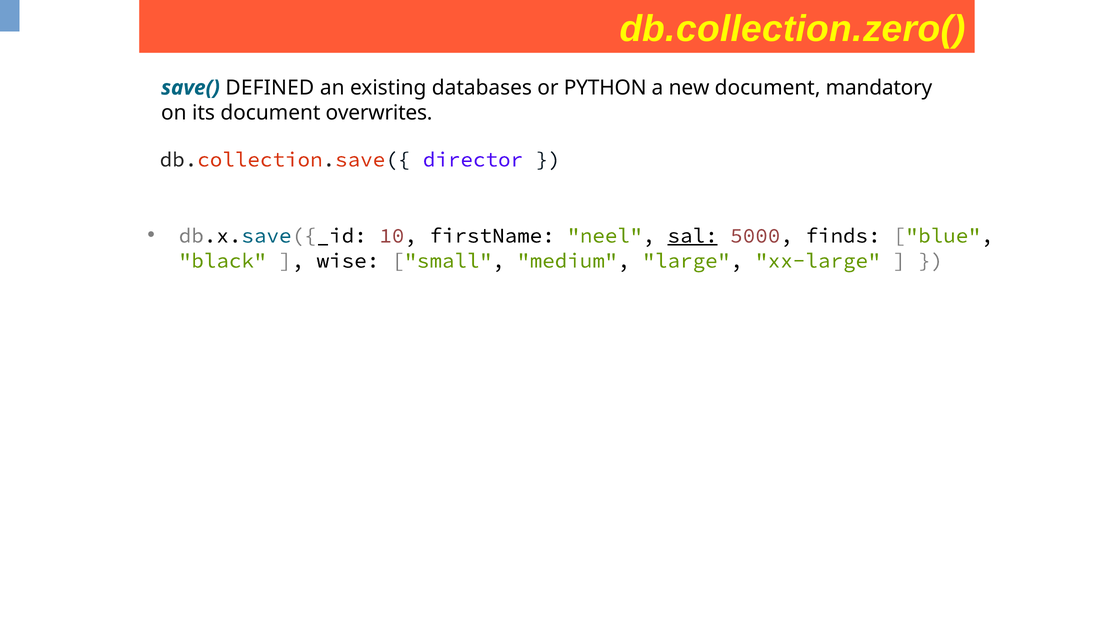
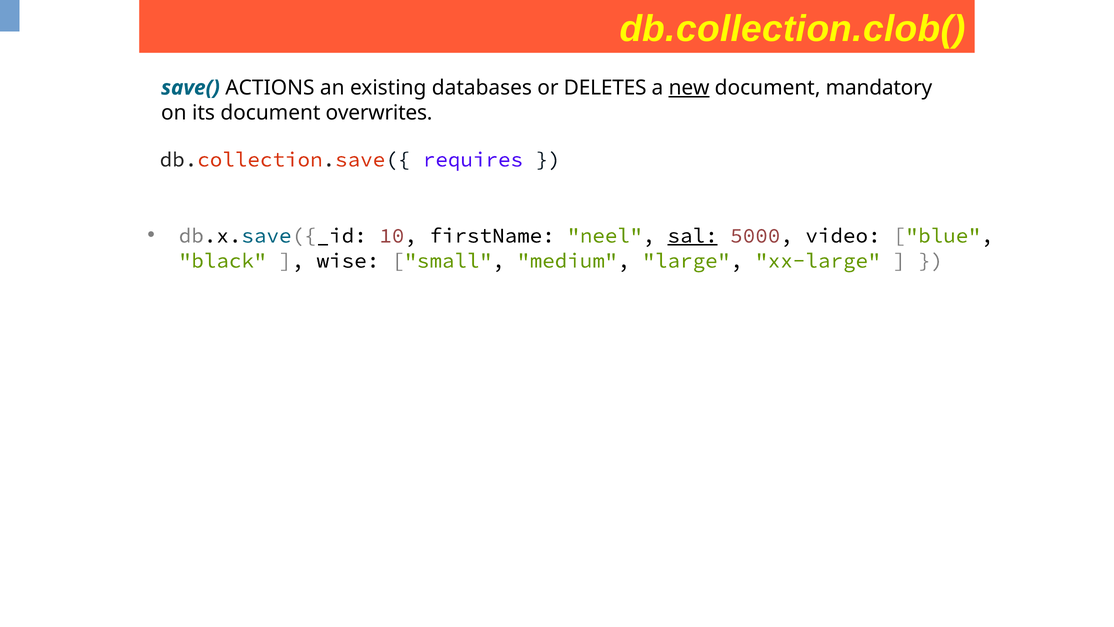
db.collection.zero(: db.collection.zero( -> db.collection.clob( (793, 29)
DEFINED: DEFINED -> ACTIONS (270, 88)
PYTHON: PYTHON -> DELETES (605, 88)
new underline: none -> present (689, 88)
director: director -> requires (473, 159)
finds: finds -> video (843, 235)
